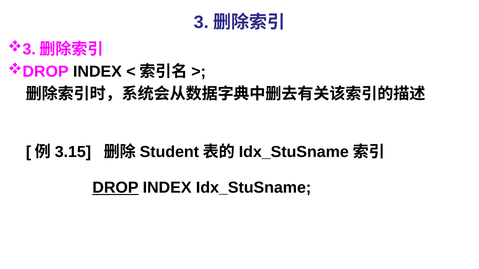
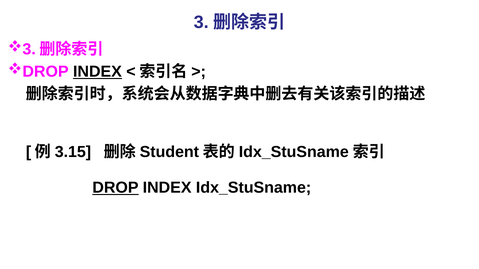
INDEX underline: none -> present (97, 72)
